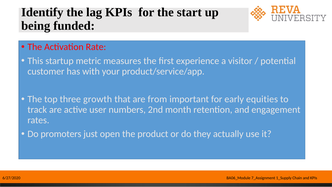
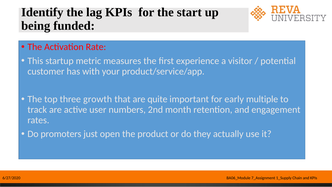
from: from -> quite (157, 99)
equities: equities -> multiple (262, 99)
